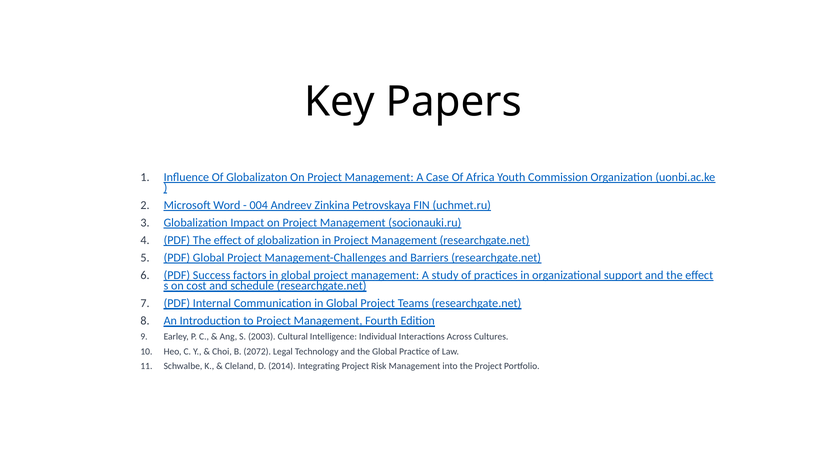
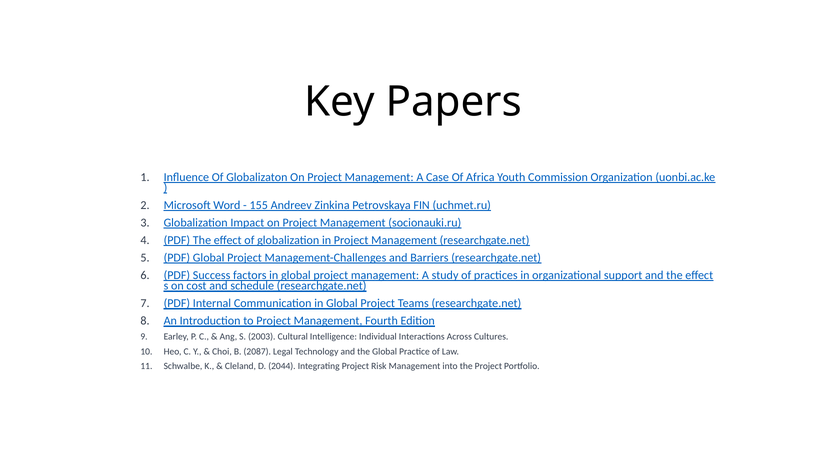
004: 004 -> 155 (259, 205)
2072: 2072 -> 2087 (257, 351)
2014: 2014 -> 2044 (282, 366)
